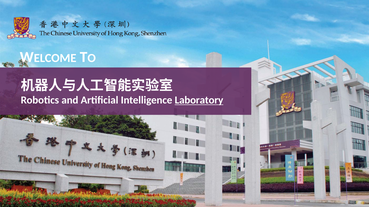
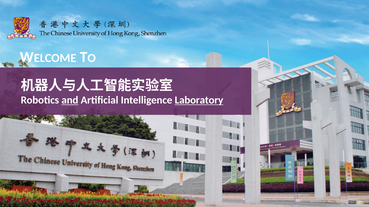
and underline: none -> present (70, 100)
